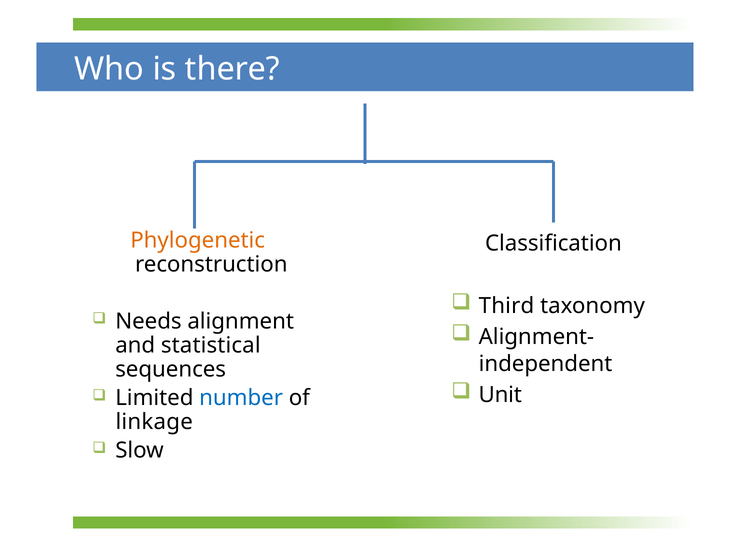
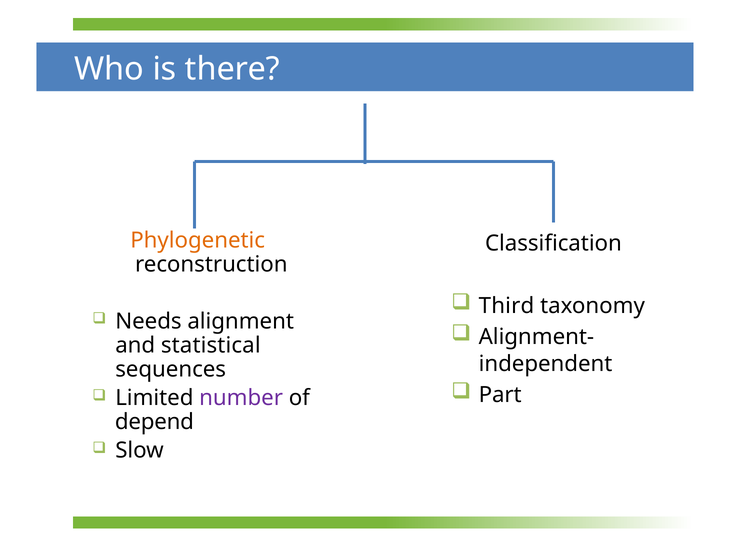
Unit: Unit -> Part (500, 395)
number colour: blue -> purple (241, 398)
linkage: linkage -> depend (154, 422)
